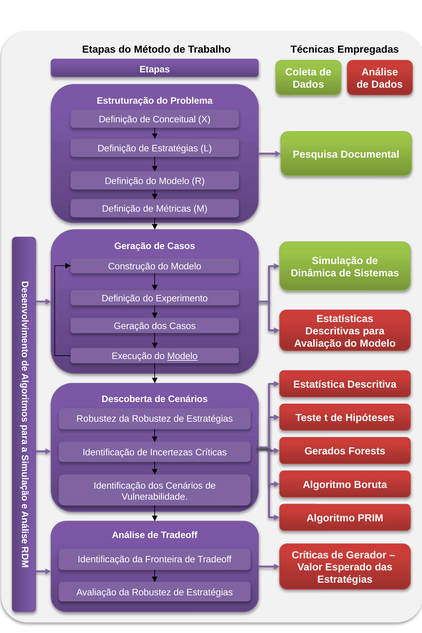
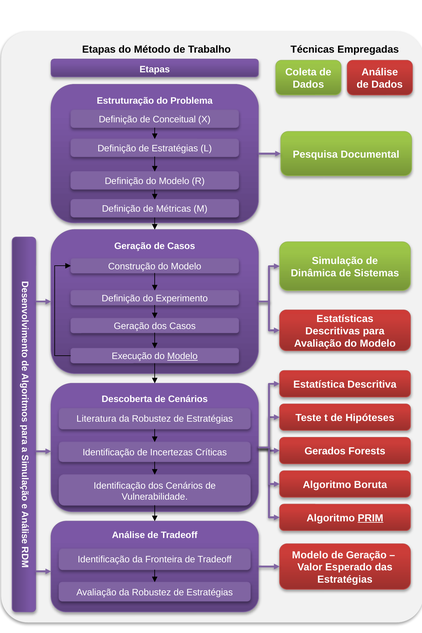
Robustez: Robustez -> Literatura (96, 419)
PRIM underline: none -> present (371, 518)
Críticas: Críticas -> Modelo (310, 555)
de Gerador: Gerador -> Geração (366, 555)
